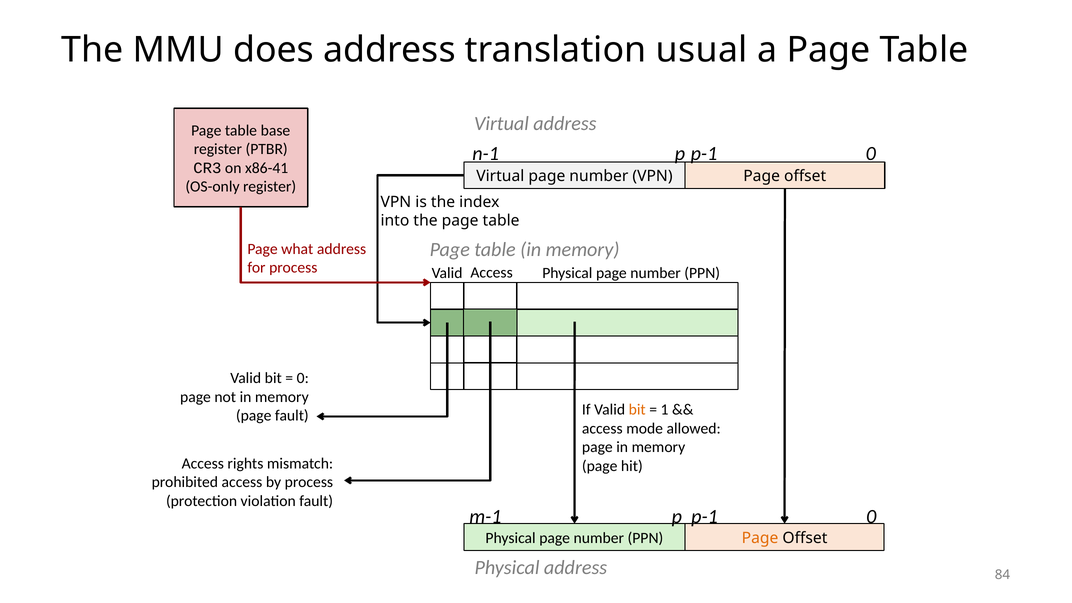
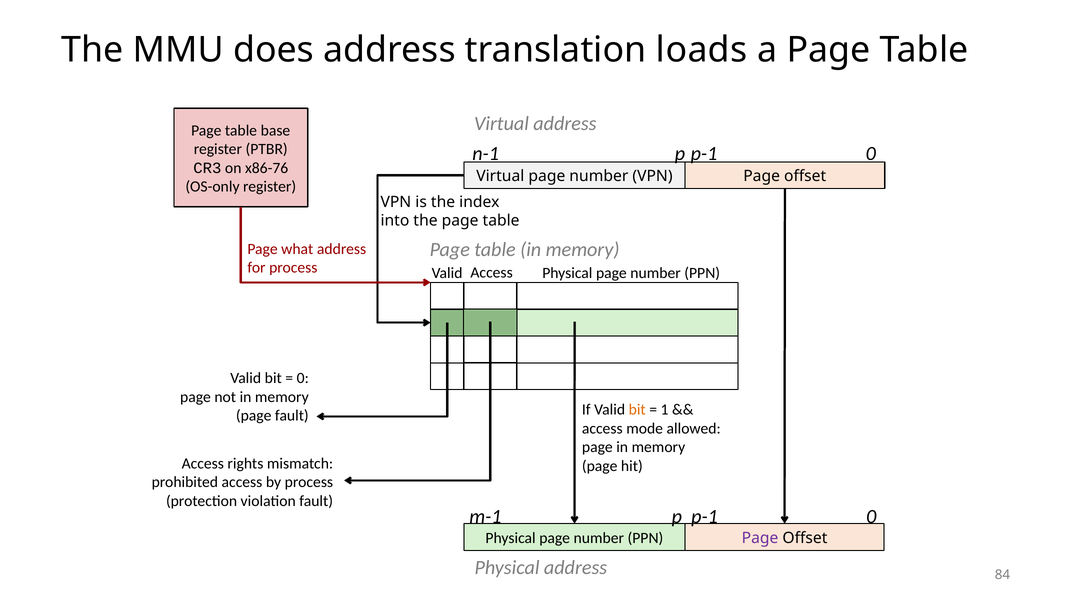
usual: usual -> loads (702, 50)
x86-41: x86-41 -> x86-76 (267, 168)
Page colour: orange -> purple (760, 538)
